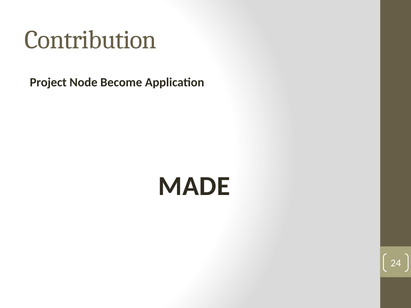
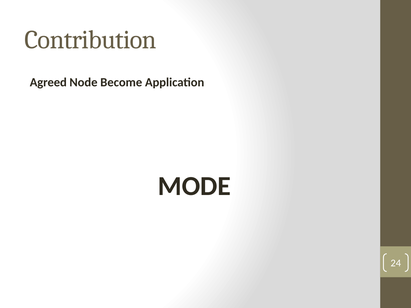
Project: Project -> Agreed (48, 82)
MADE: MADE -> MODE (194, 186)
